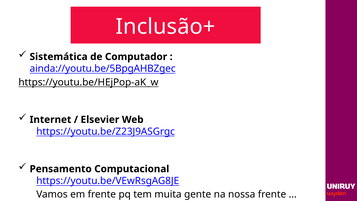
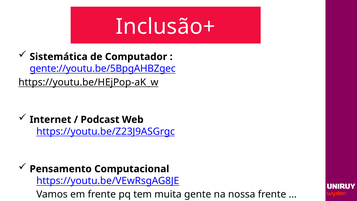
ainda://youtu.be/5BpgAHBZgec: ainda://youtu.be/5BpgAHBZgec -> gente://youtu.be/5BpgAHBZgec (103, 69)
Elsevier: Elsevier -> Podcast (100, 120)
